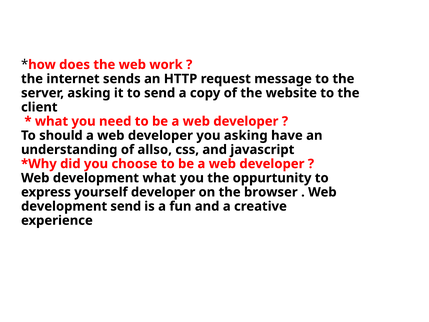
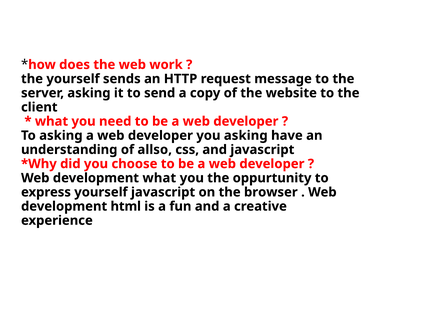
the internet: internet -> yourself (73, 79)
To should: should -> asking (61, 135)
yourself developer: developer -> javascript (163, 192)
development send: send -> html (126, 206)
